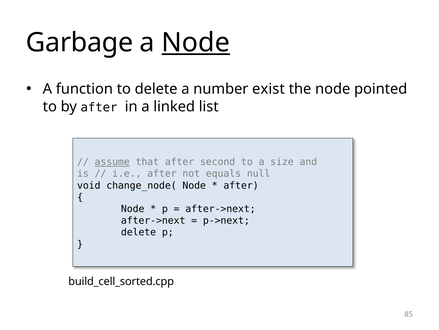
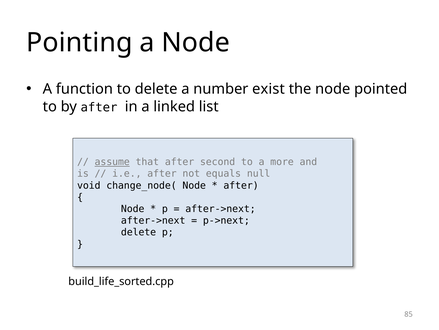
Garbage: Garbage -> Pointing (79, 42)
Node underline: present -> none (196, 42)
size: size -> more (282, 162)
build_cell_sorted.cpp: build_cell_sorted.cpp -> build_life_sorted.cpp (121, 281)
